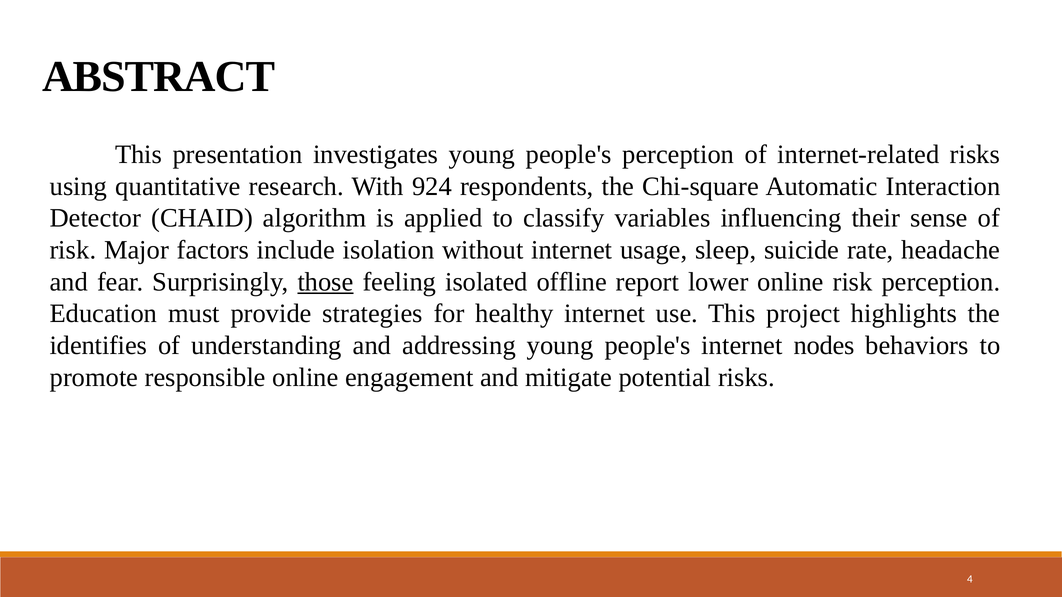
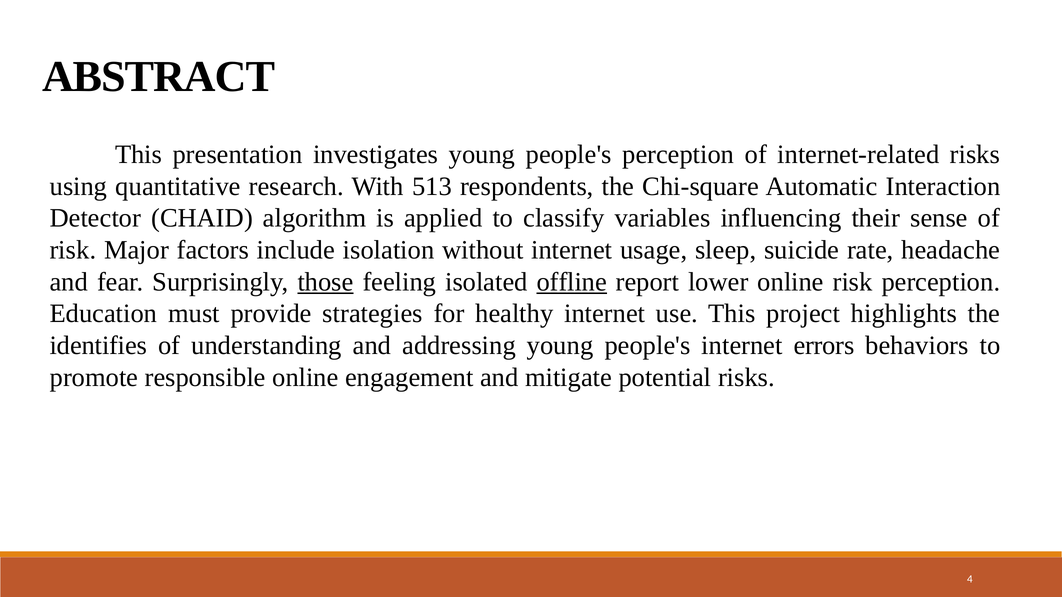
924: 924 -> 513 (432, 186)
offline underline: none -> present (572, 282)
nodes: nodes -> errors (824, 346)
